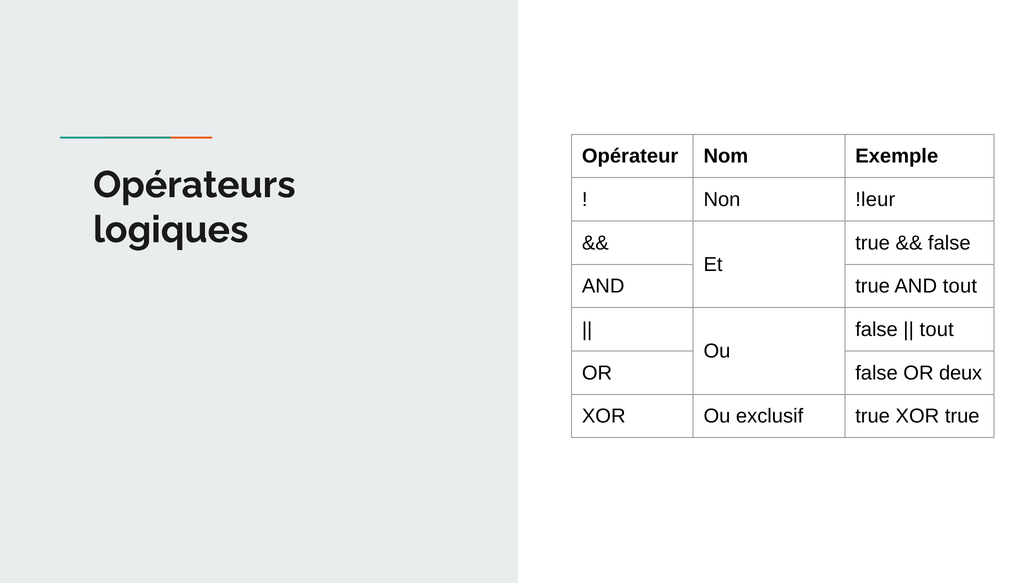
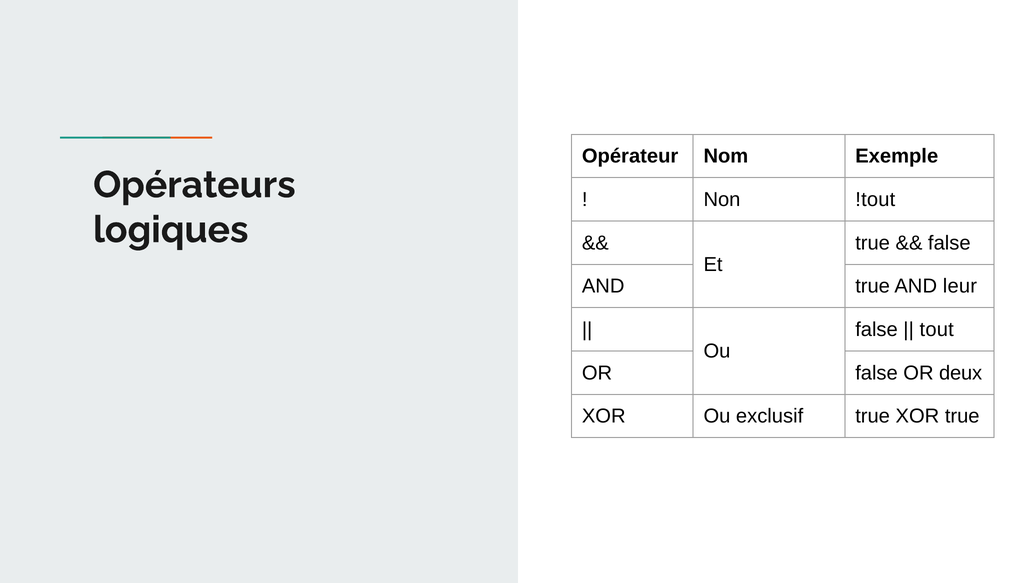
!leur: !leur -> !tout (875, 200)
AND tout: tout -> leur (960, 286)
